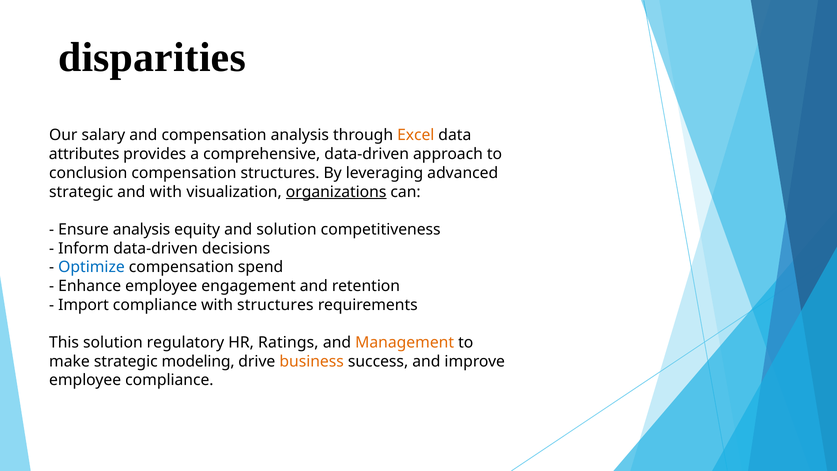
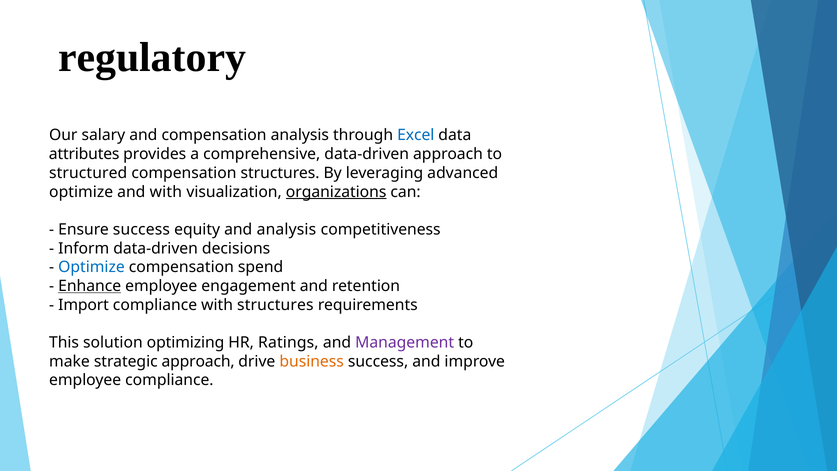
disparities: disparities -> regulatory (152, 58)
Excel colour: orange -> blue (416, 135)
conclusion: conclusion -> structured (88, 173)
strategic: strategic -> optimize (81, 192)
Ensure analysis: analysis -> success (141, 229)
and solution: solution -> analysis (286, 229)
Enhance underline: none -> present (90, 286)
regulatory: regulatory -> optimizing (186, 342)
Management colour: orange -> purple (405, 342)
strategic modeling: modeling -> approach (198, 361)
